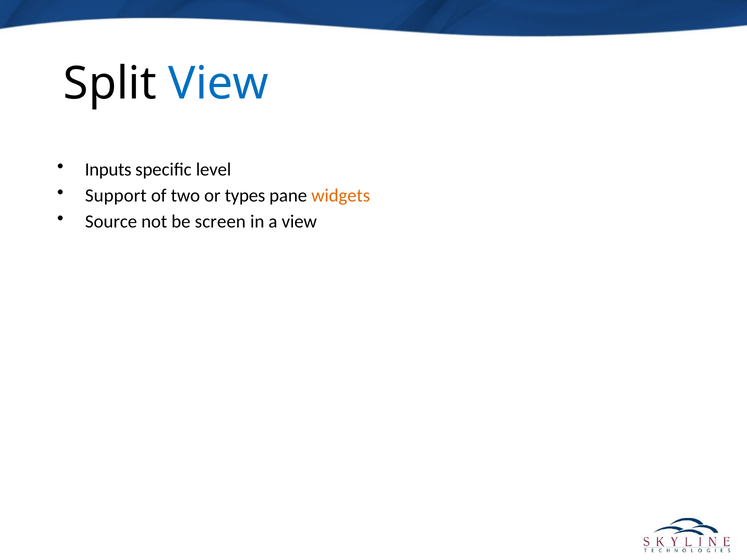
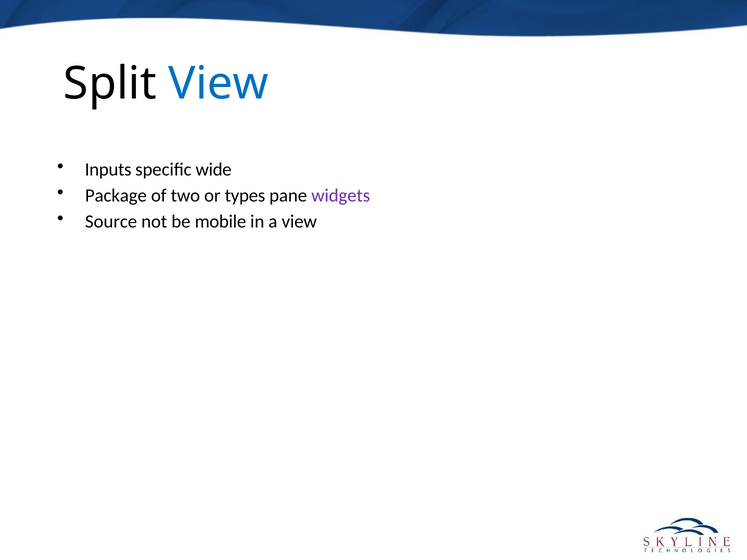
level: level -> wide (214, 170)
Support: Support -> Package (116, 196)
widgets colour: orange -> purple (341, 196)
screen: screen -> mobile (220, 222)
